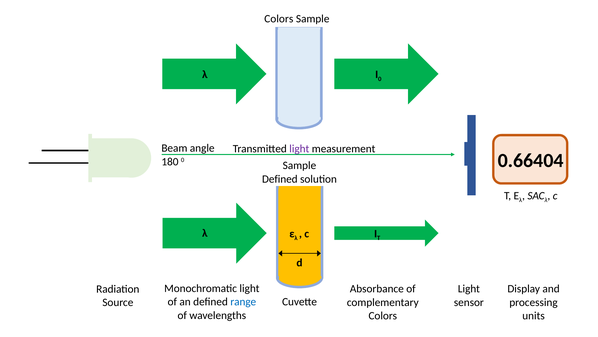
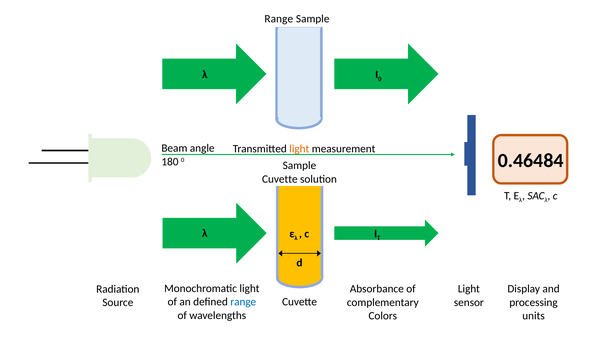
Colors: Colors -> Range (279, 19)
light colour: purple -> orange (299, 148)
0.66404: 0.66404 -> 0.46484 (531, 160)
Defined: Defined -> Cuvette (280, 179)
